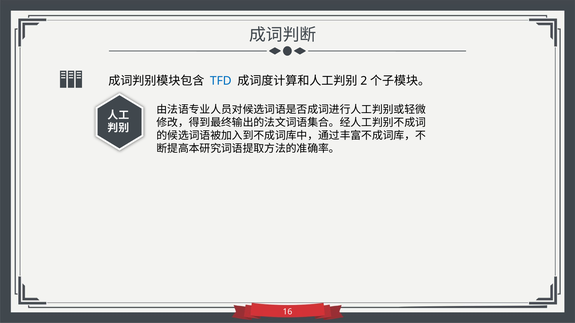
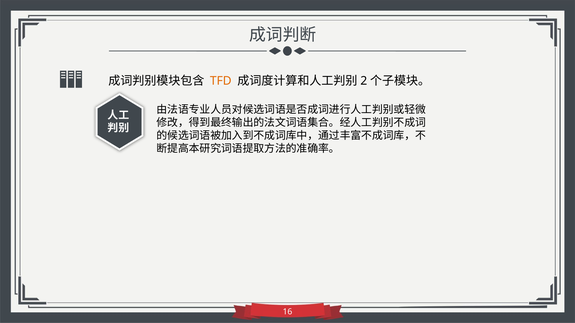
TFD colour: blue -> orange (221, 81)
